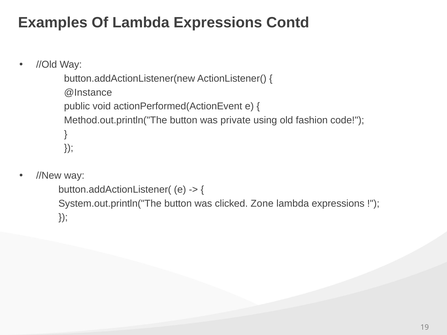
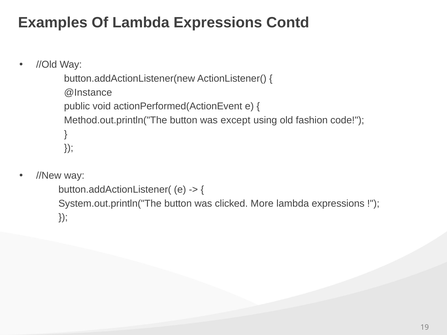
private: private -> except (236, 120)
Zone: Zone -> More (262, 204)
